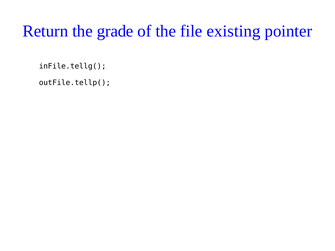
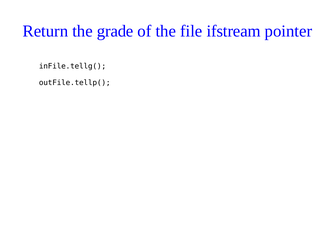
existing: existing -> ifstream (234, 31)
